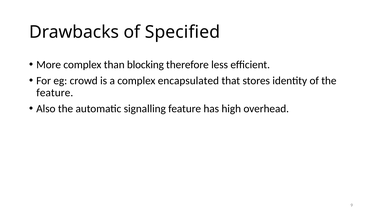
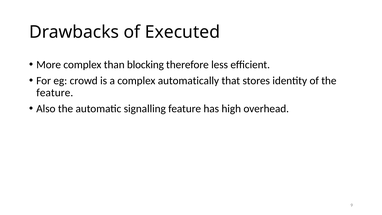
Specified: Specified -> Executed (182, 32)
encapsulated: encapsulated -> automatically (188, 81)
